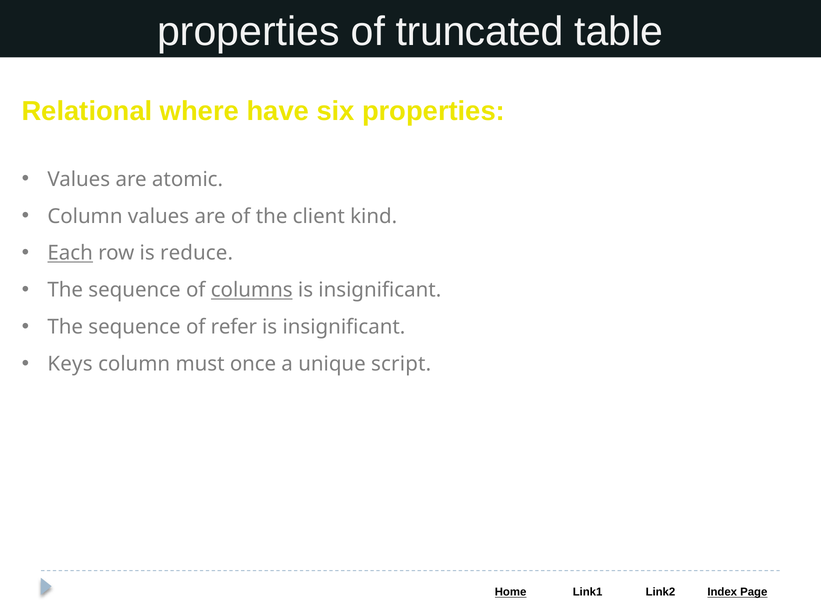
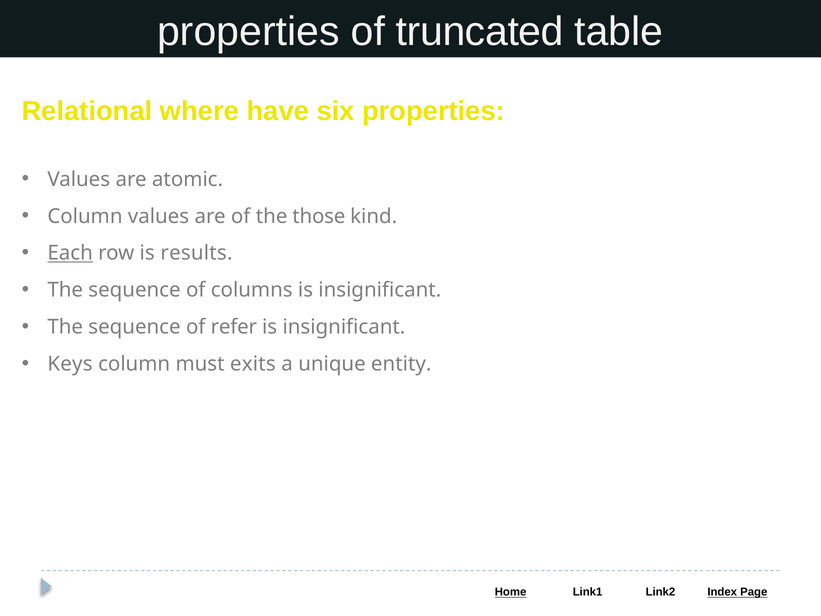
client: client -> those (319, 216)
reduce: reduce -> results (196, 253)
columns underline: present -> none (252, 290)
once: once -> exits (253, 364)
script: script -> entity (401, 364)
